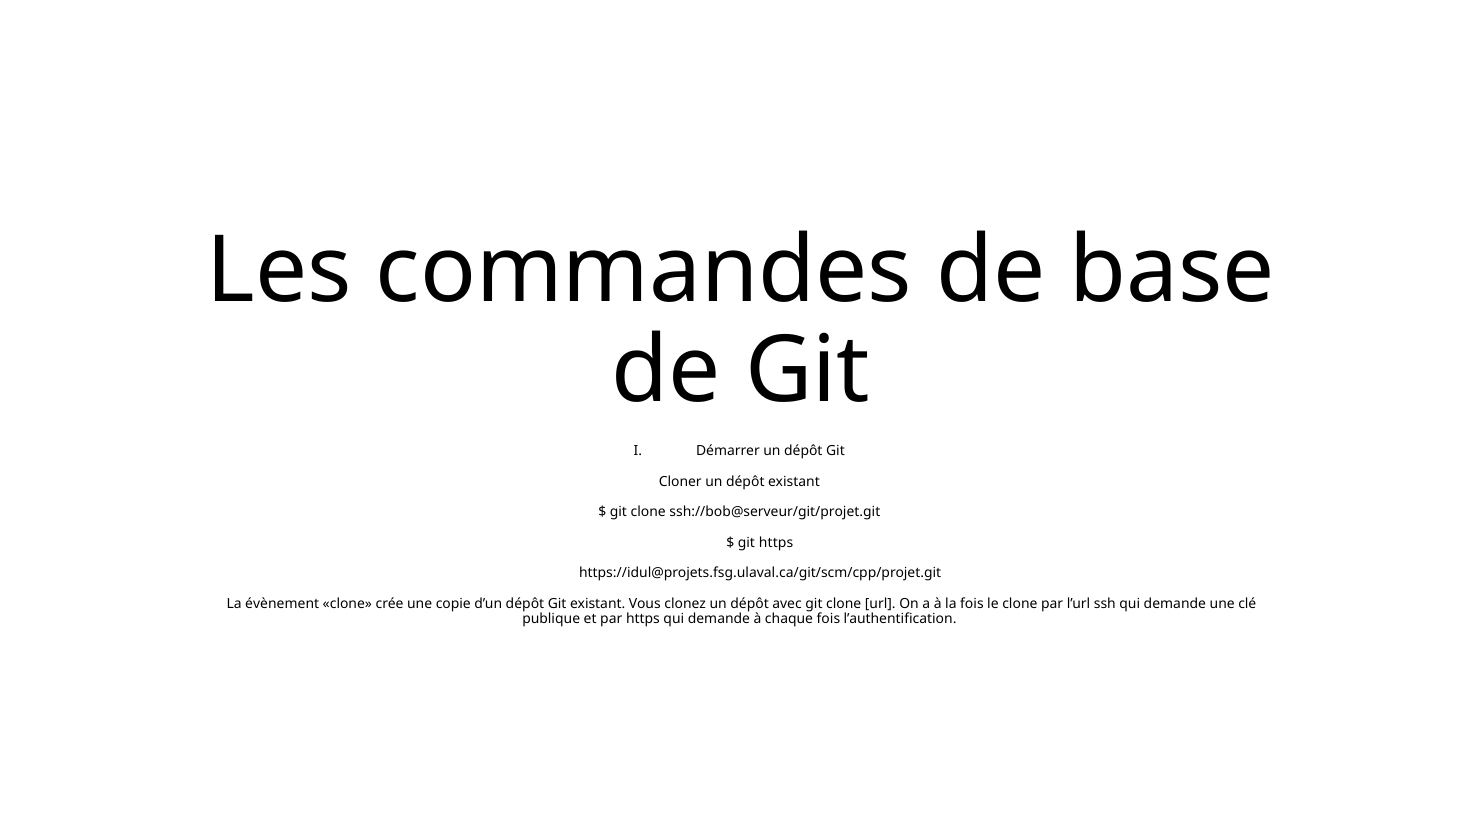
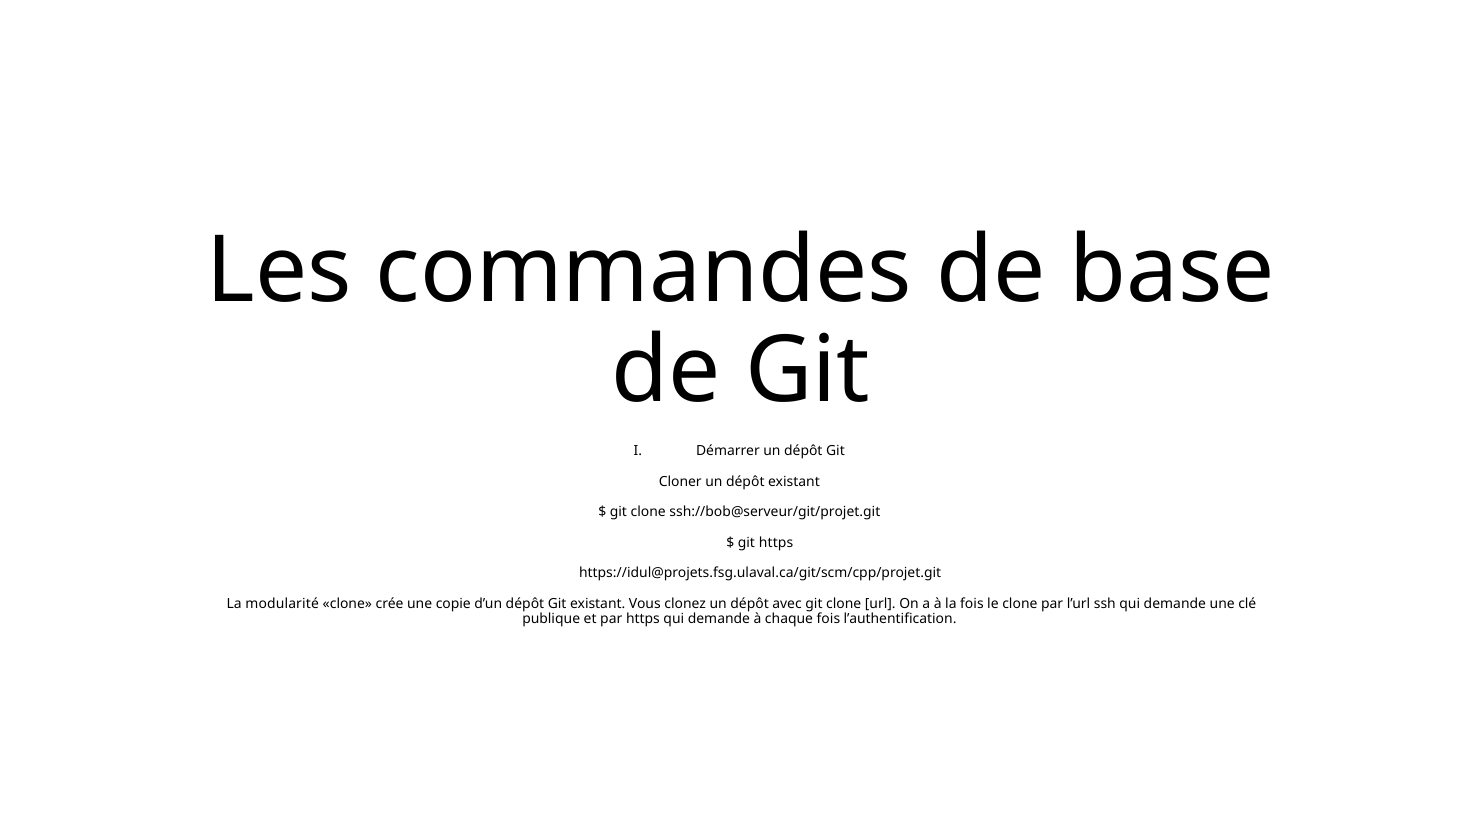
évènement: évènement -> modularité (282, 603)
